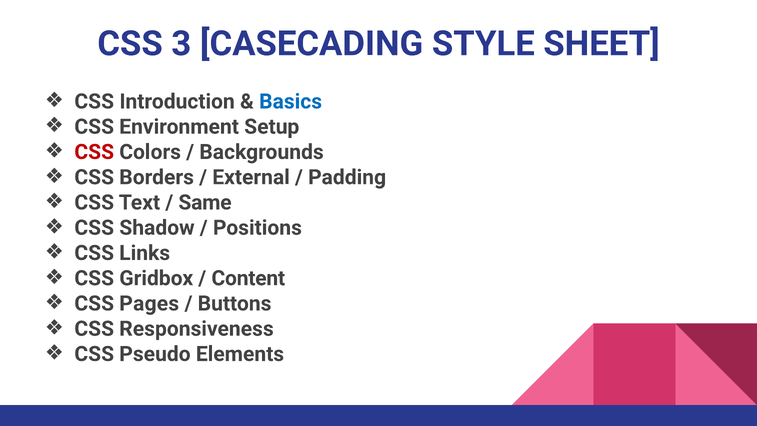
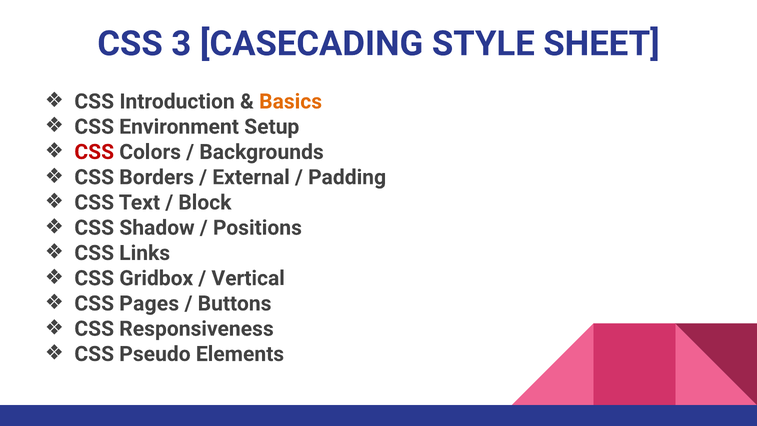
Basics colour: blue -> orange (291, 101)
Same: Same -> Block (205, 202)
Content: Content -> Vertical (248, 278)
